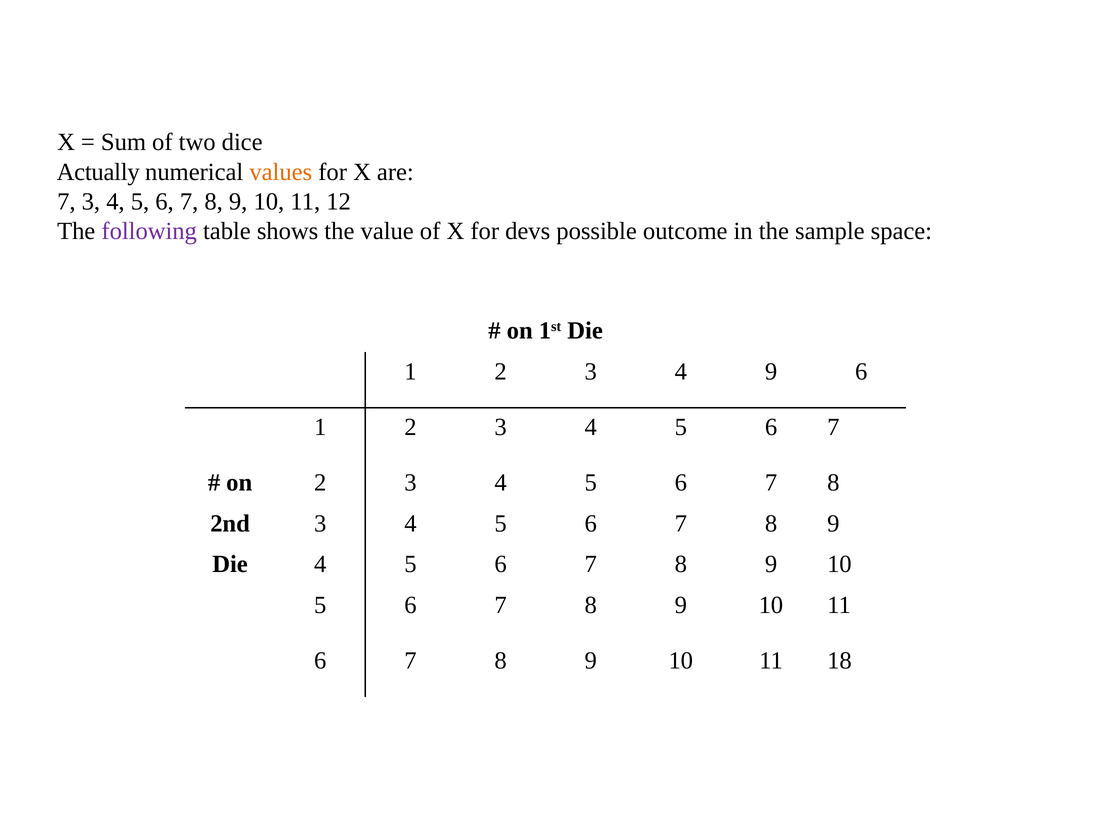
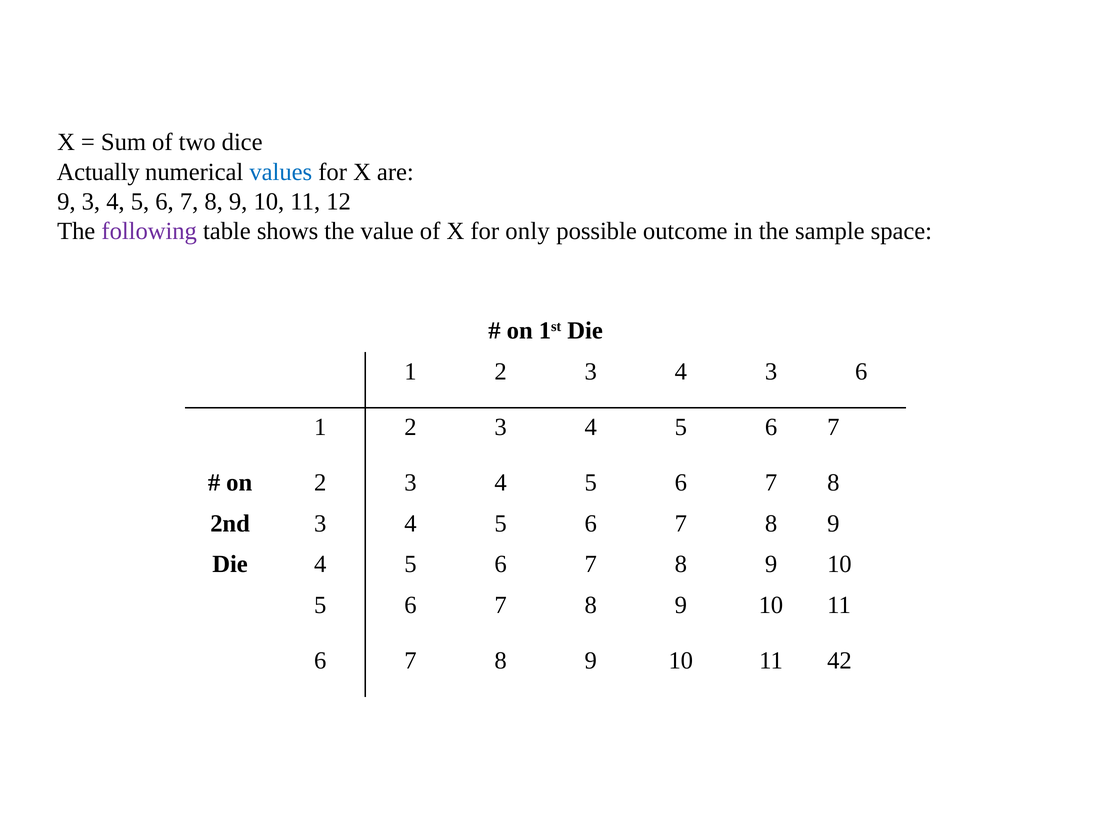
values colour: orange -> blue (281, 172)
7: 7 -> 9 (66, 201)
devs: devs -> only (528, 231)
4 9: 9 -> 3 (771, 371)
18: 18 -> 42 (839, 660)
